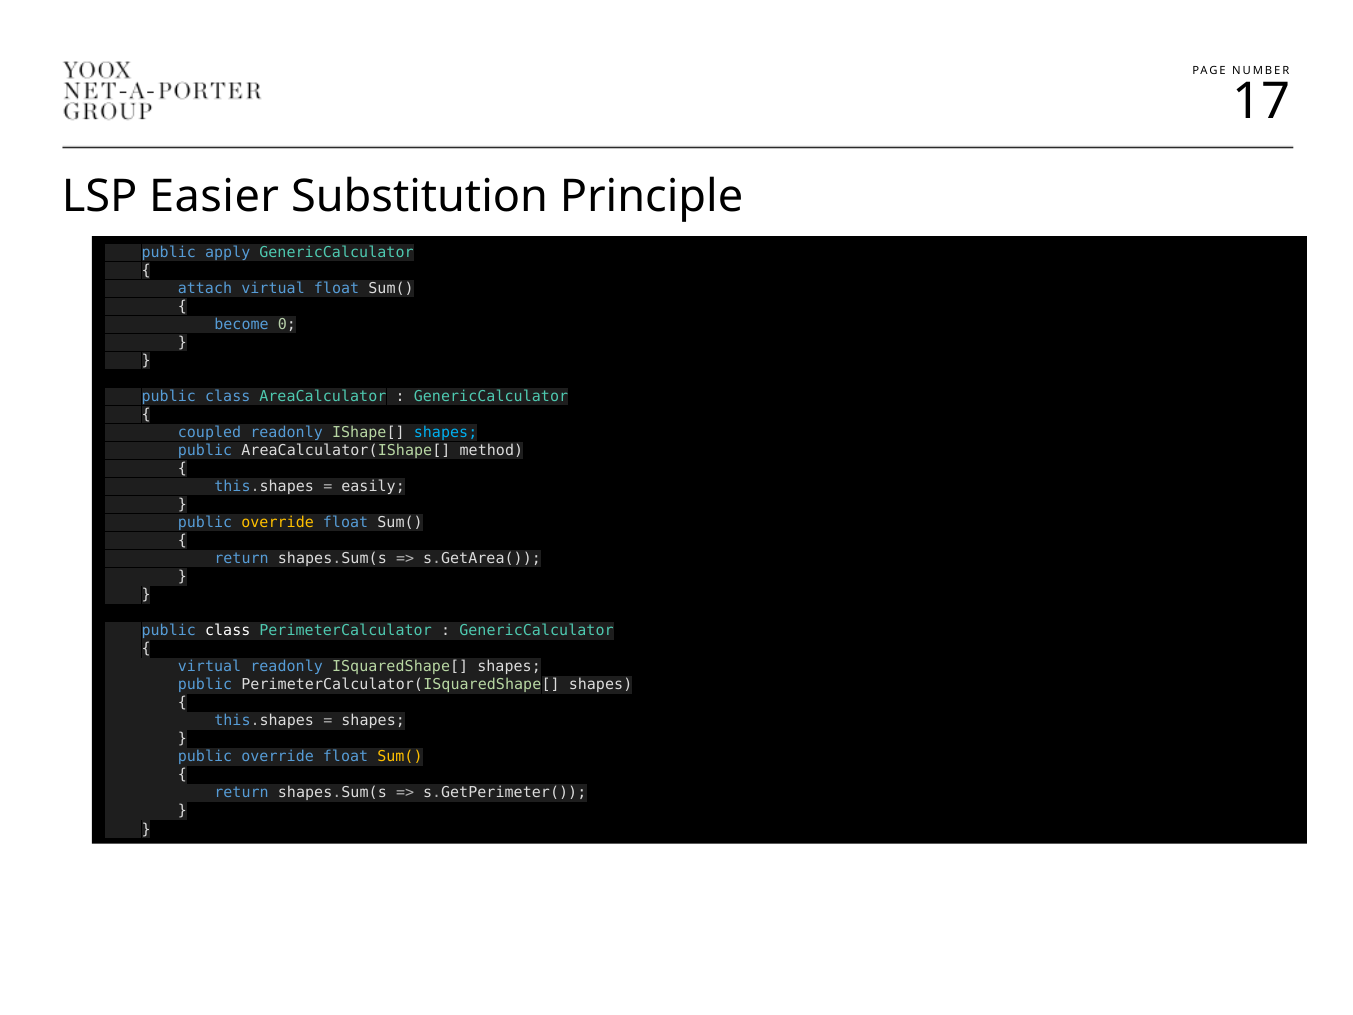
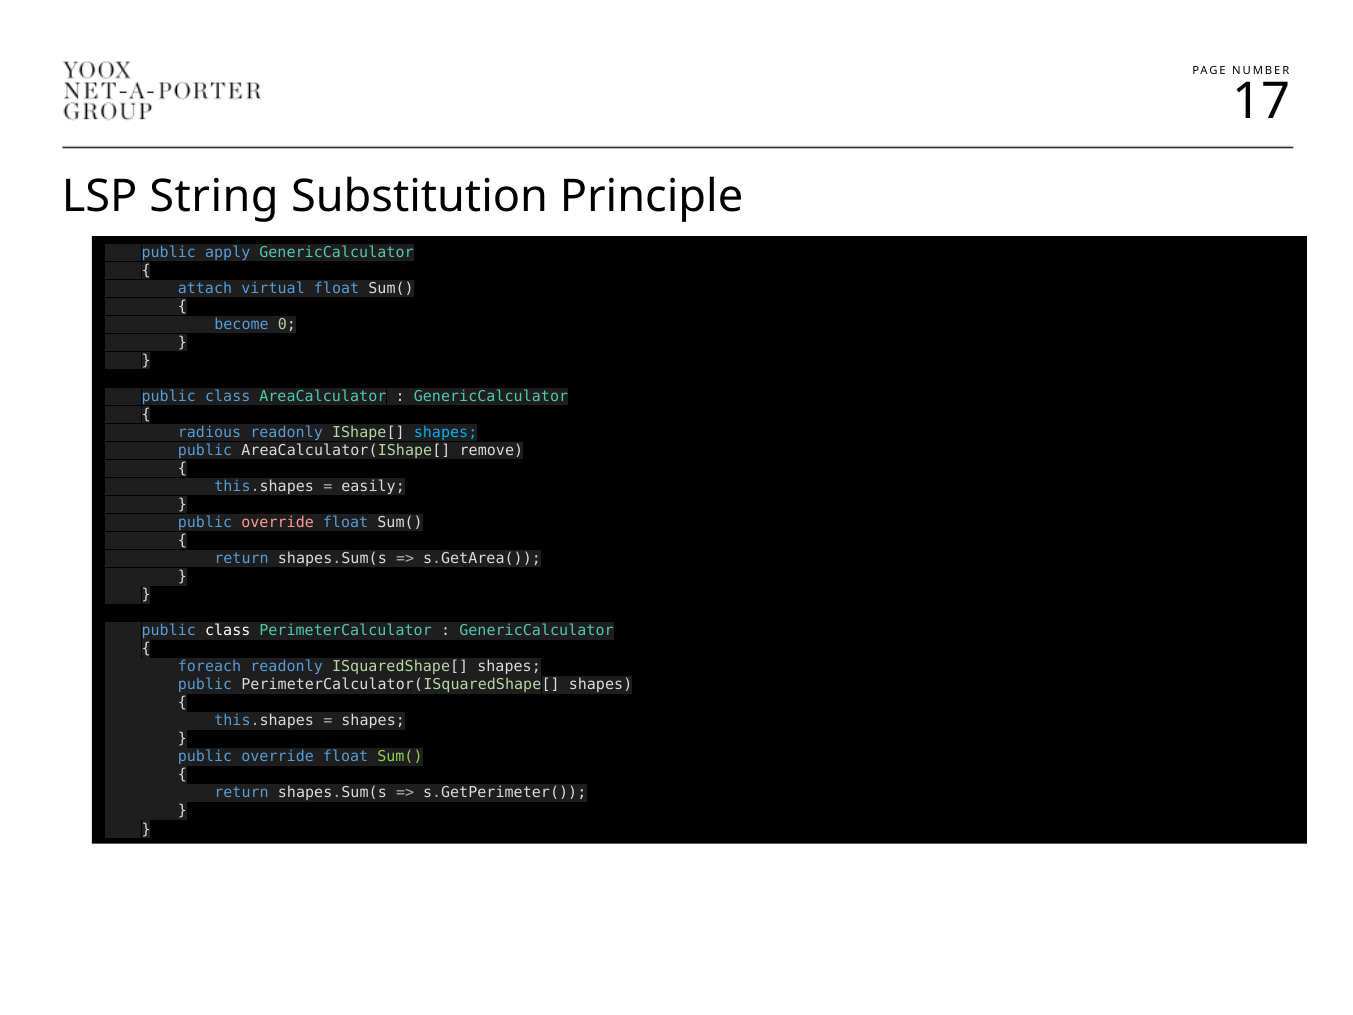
Easier: Easier -> String (214, 197)
coupled: coupled -> radious (210, 433)
method: method -> remove (491, 451)
override colour: yellow -> pink (278, 523)
virtual: virtual -> foreach (210, 667)
Sum( colour: yellow -> light green (400, 757)
